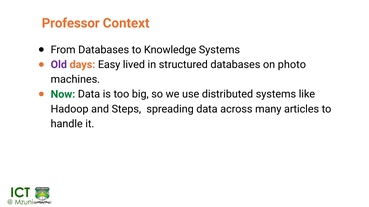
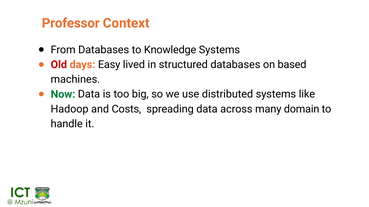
Old colour: purple -> red (59, 65)
photo: photo -> based (292, 65)
Steps: Steps -> Costs (126, 109)
articles: articles -> domain (302, 109)
